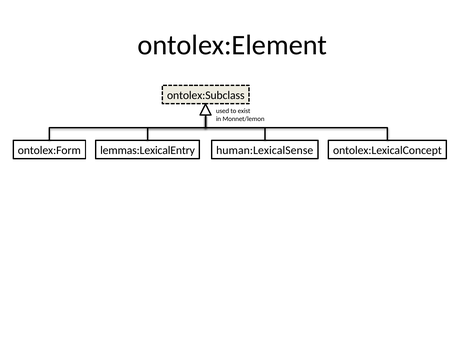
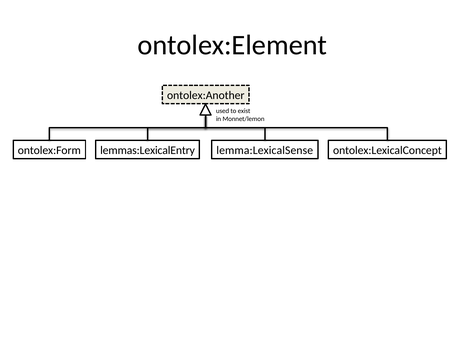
ontolex:Subclass: ontolex:Subclass -> ontolex:Another (206, 95)
human:LexicalSense: human:LexicalSense -> lemma:LexicalSense (265, 150)
